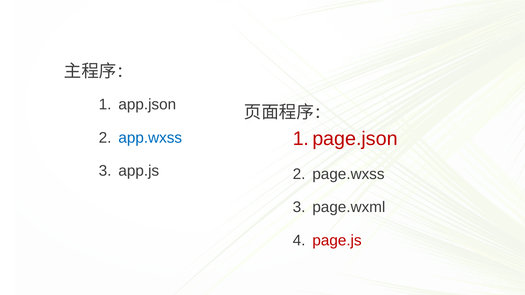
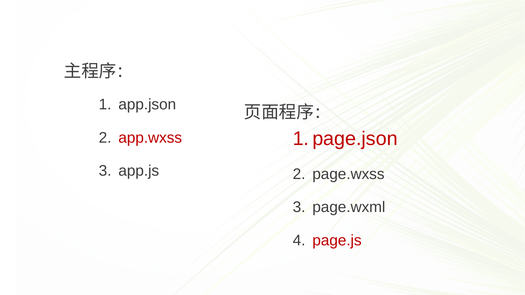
app.wxss colour: blue -> red (150, 138)
